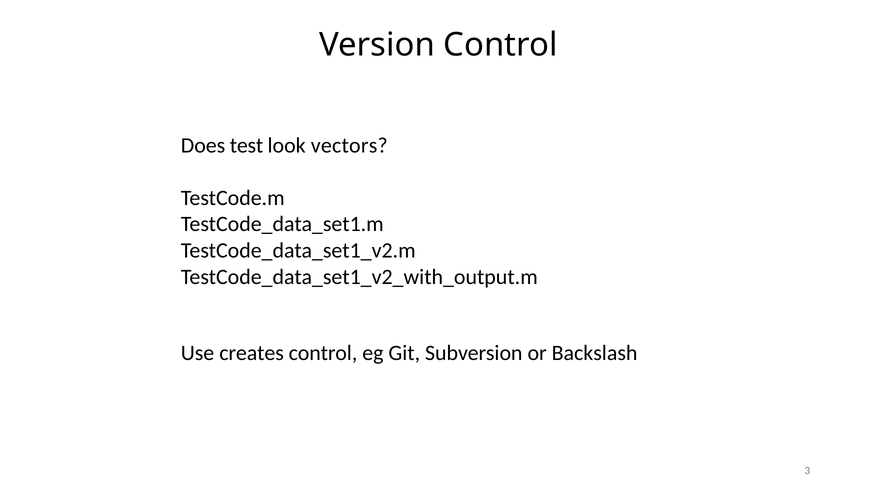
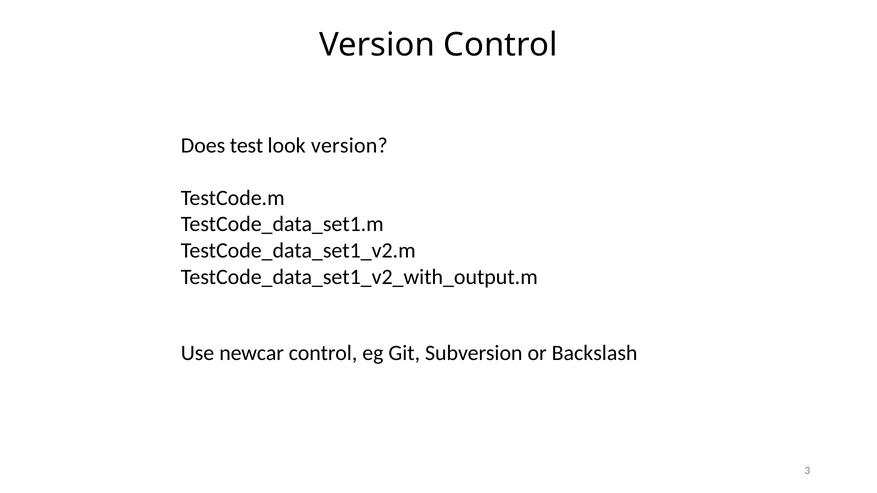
look vectors: vectors -> version (349, 145)
creates: creates -> newcar (252, 353)
